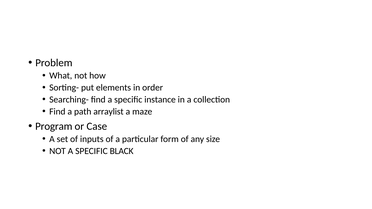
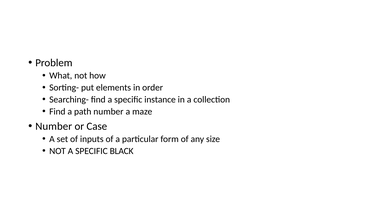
path arraylist: arraylist -> number (108, 112)
Program: Program -> Number (54, 126)
